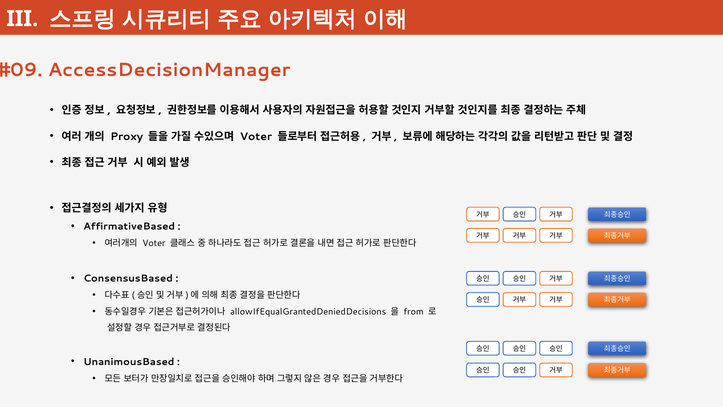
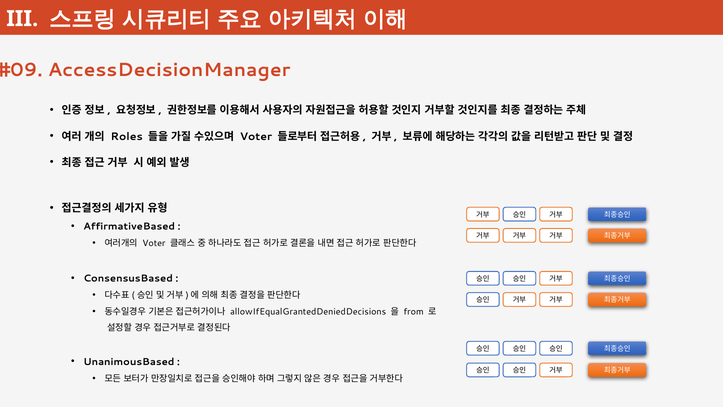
Proxy: Proxy -> Roles (127, 136)
